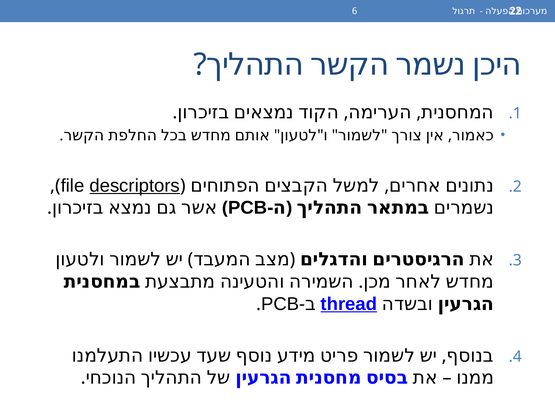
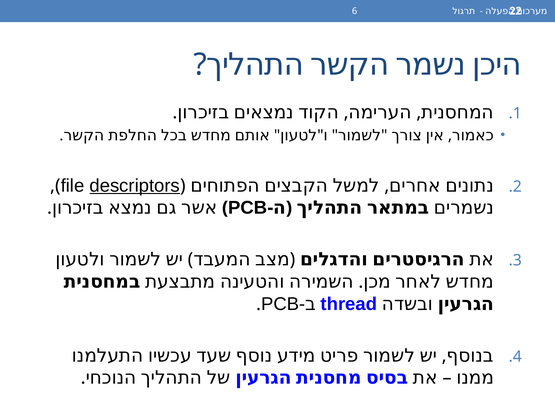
thread underline: present -> none (349, 304)
